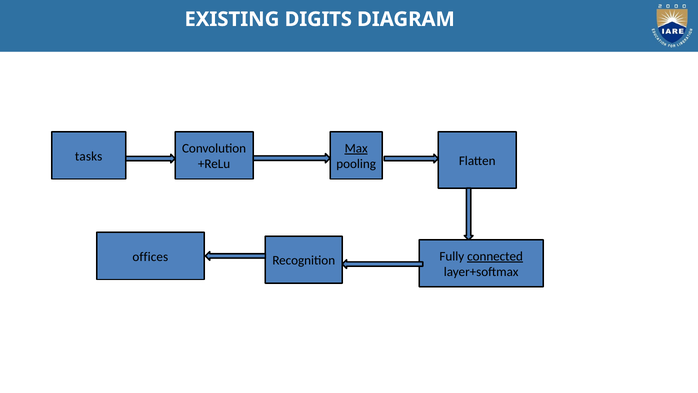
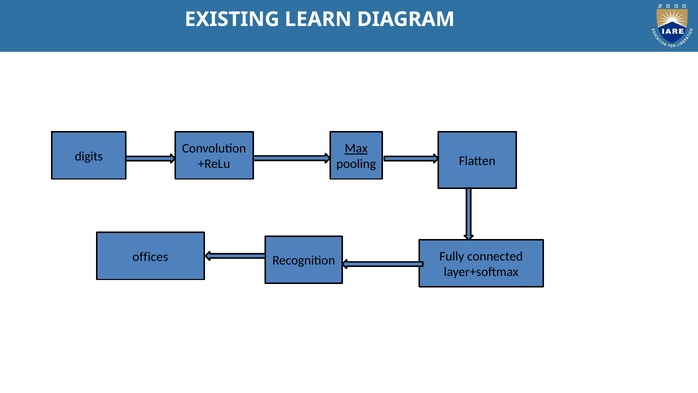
DIGITS: DIGITS -> LEARN (318, 19)
tasks: tasks -> digits (89, 156)
connected underline: present -> none (495, 256)
